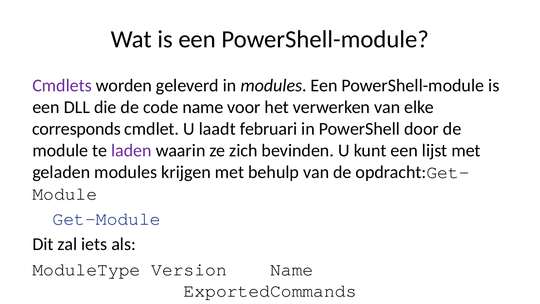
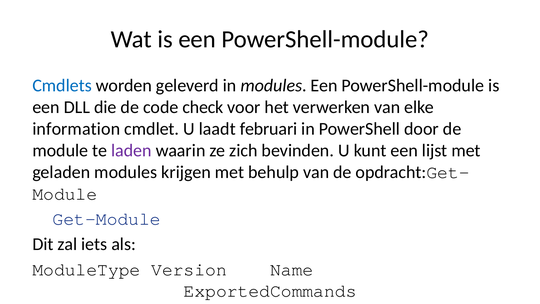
Cmdlets colour: purple -> blue (62, 86)
code name: name -> check (203, 107)
corresponds: corresponds -> information (76, 129)
